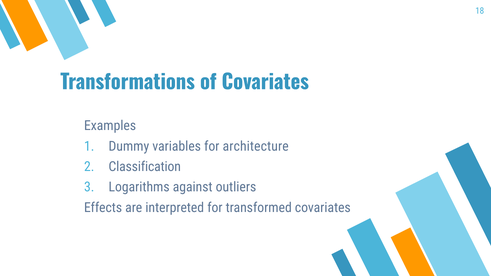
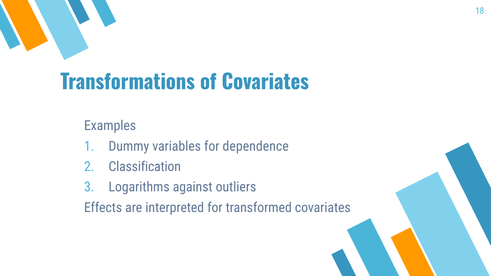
architecture: architecture -> dependence (256, 146)
